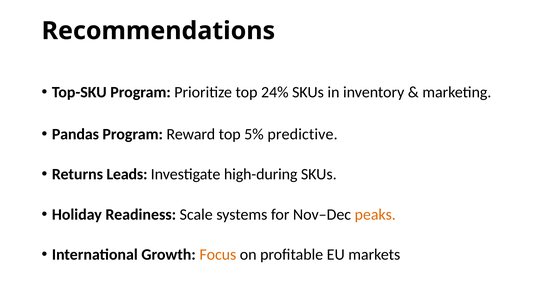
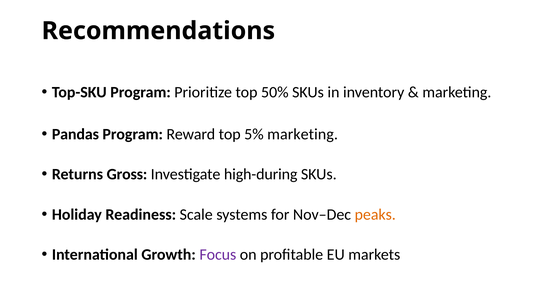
24%: 24% -> 50% (275, 92)
5% predictive: predictive -> marketing (303, 134)
Leads: Leads -> Gross (127, 174)
Focus colour: orange -> purple (218, 255)
